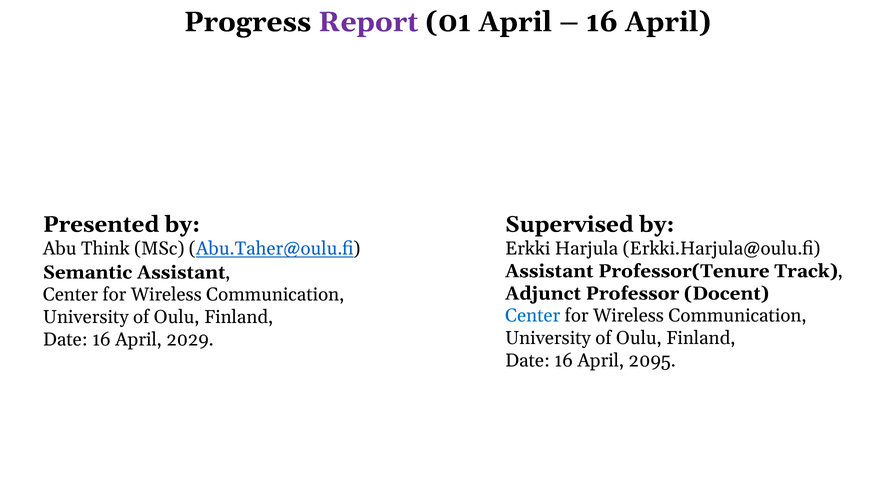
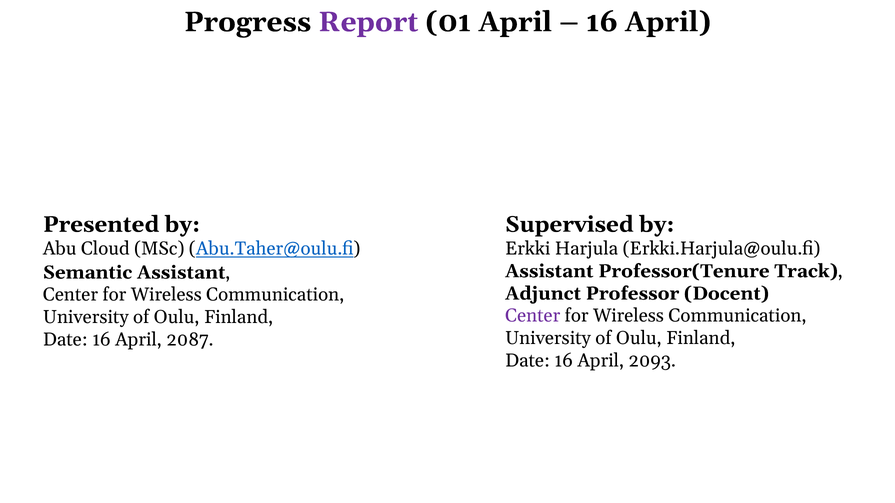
Think: Think -> Cloud (105, 249)
Center colour: blue -> purple (533, 316)
2029: 2029 -> 2087 (190, 340)
2095: 2095 -> 2093 (652, 361)
